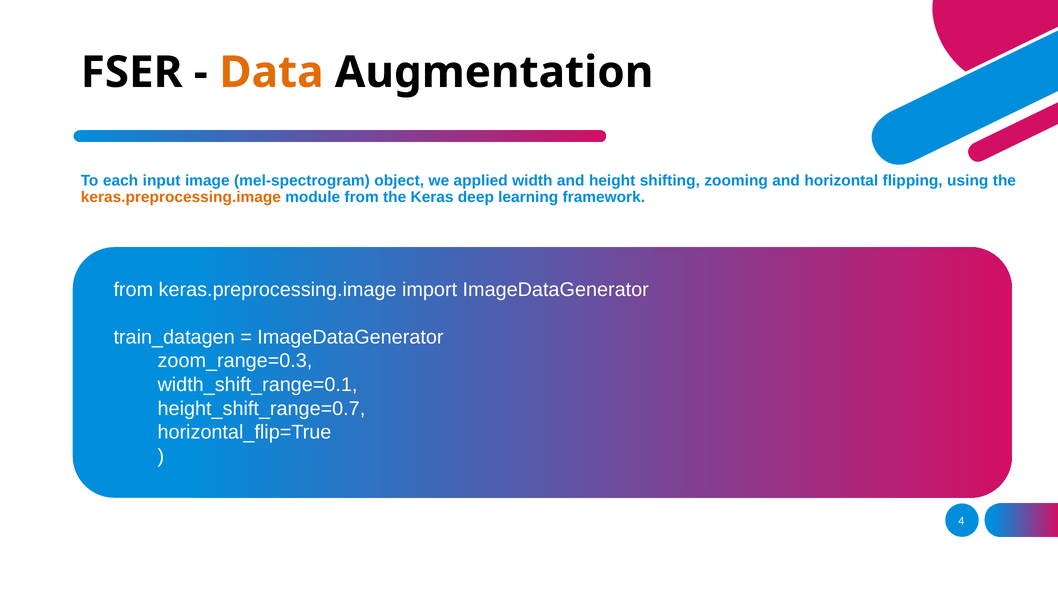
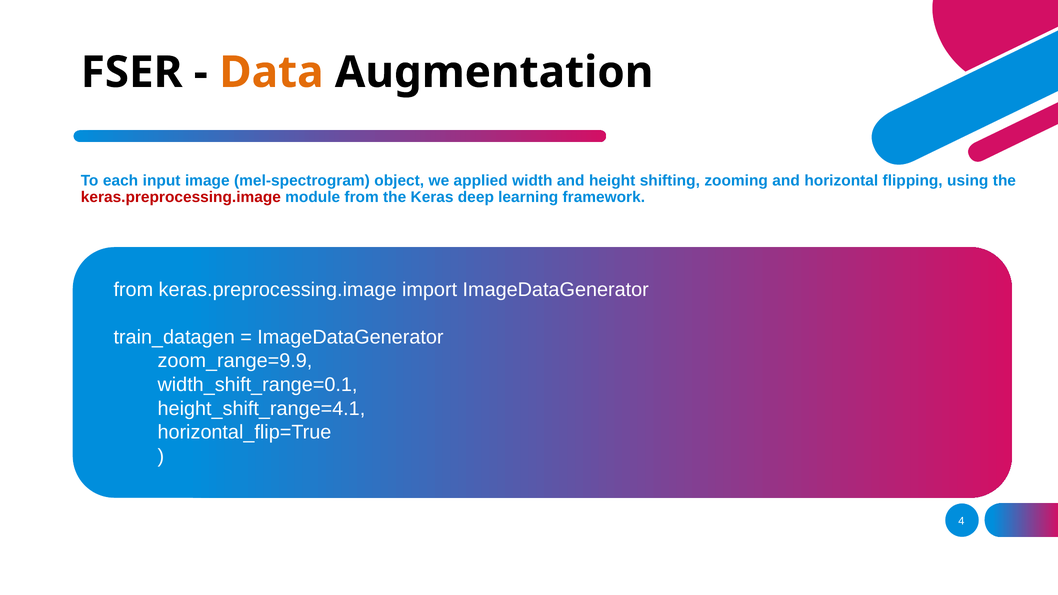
keras.preprocessing.image colour: orange -> red (181, 197)
zoom_range=0.3: zoom_range=0.3 -> zoom_range=9.9 (235, 361)
height_shift_range=0.7: height_shift_range=0.7 -> height_shift_range=4.1 (261, 409)
